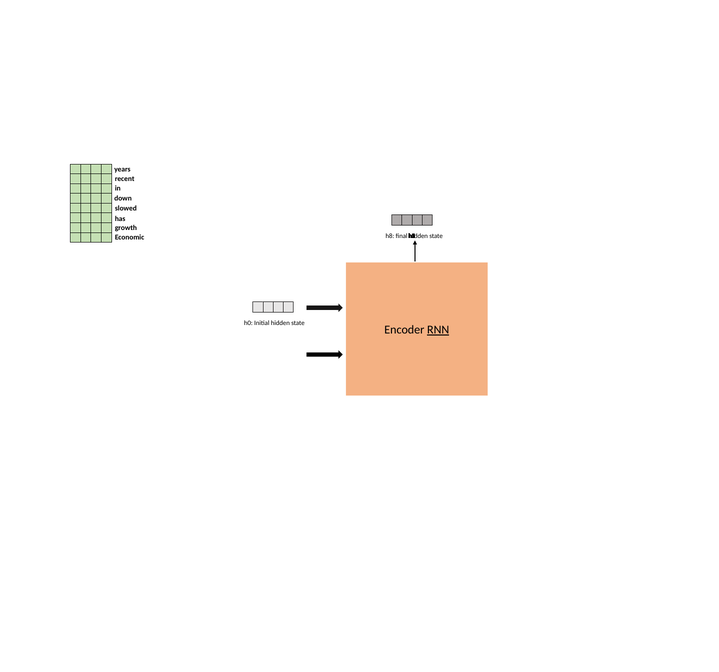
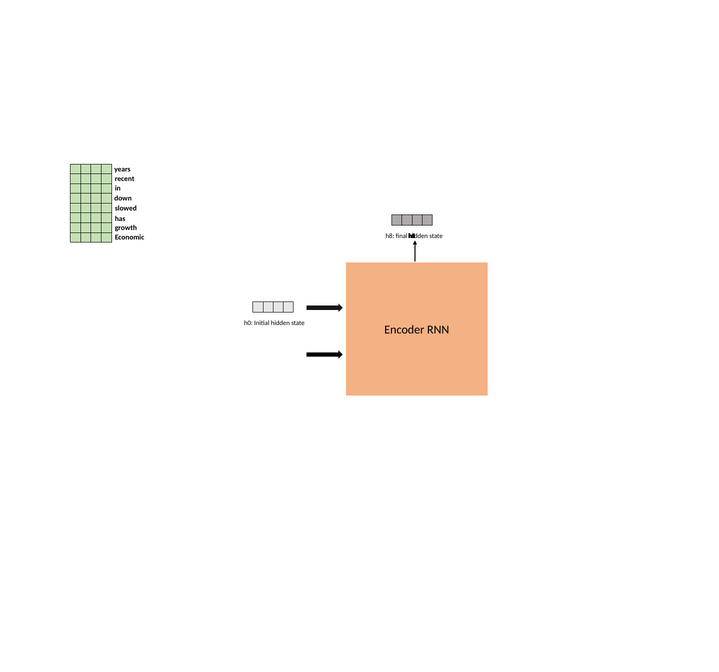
RNN underline: present -> none (438, 330)
